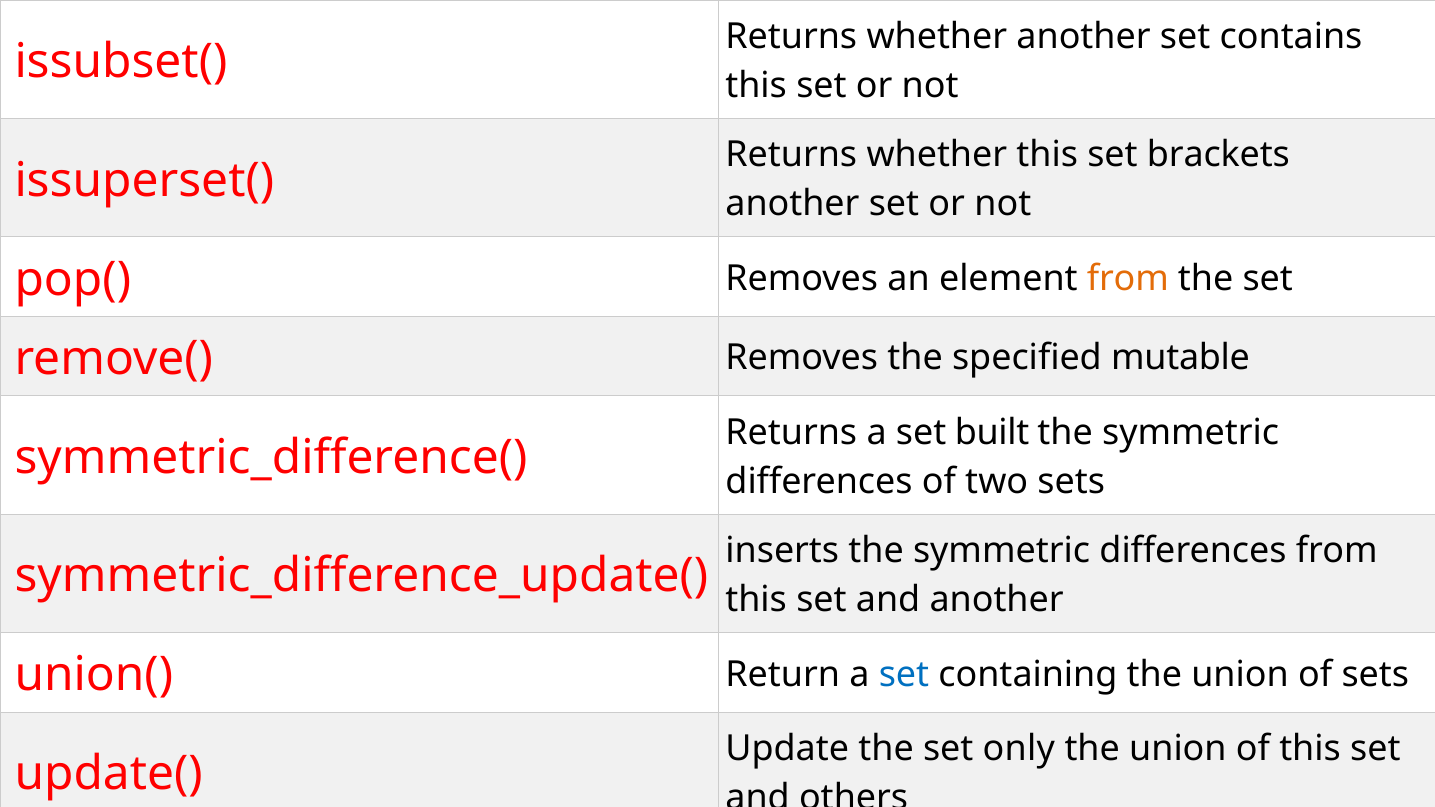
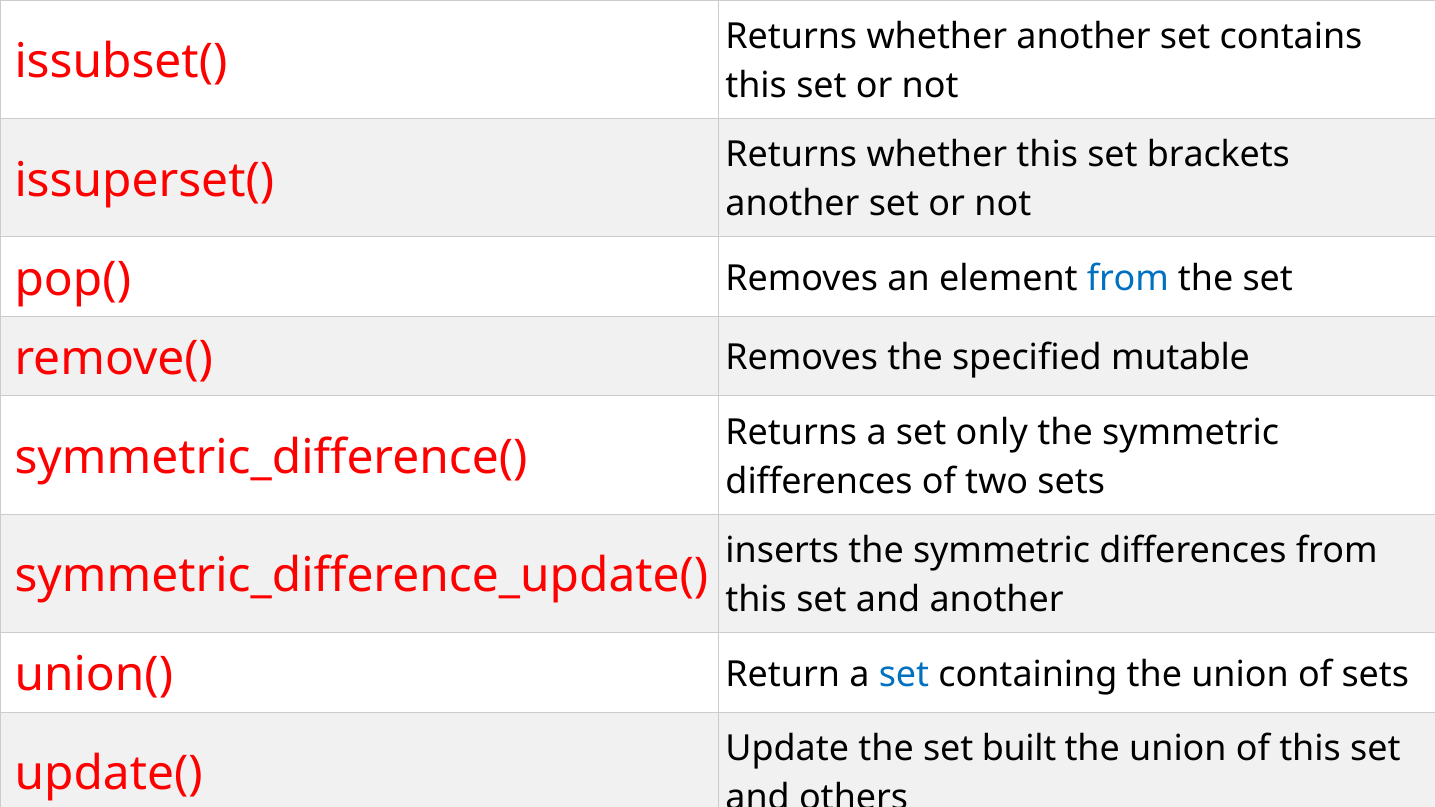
from colour: orange -> blue (1128, 279)
built: built -> only (992, 433)
only: only -> built (1019, 749)
